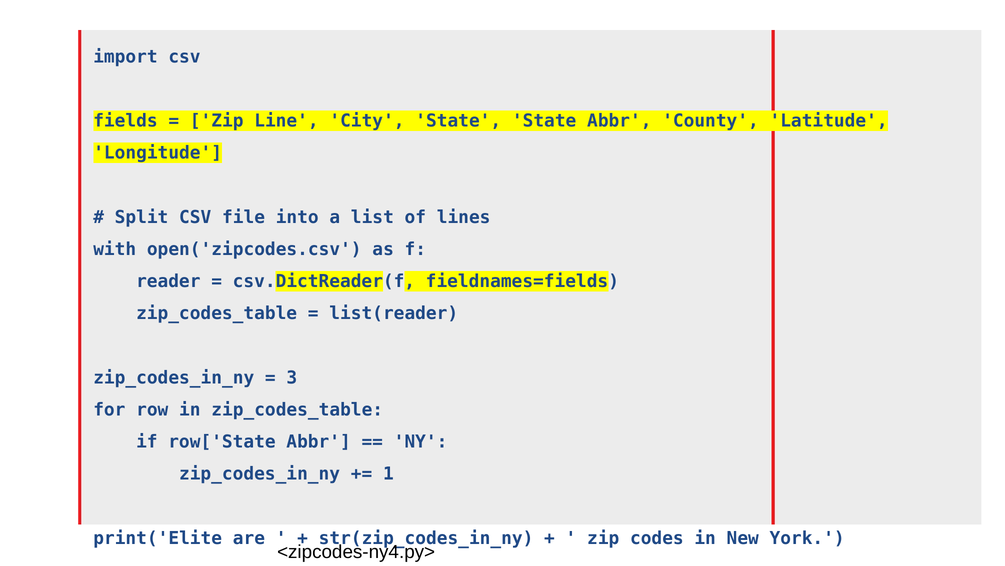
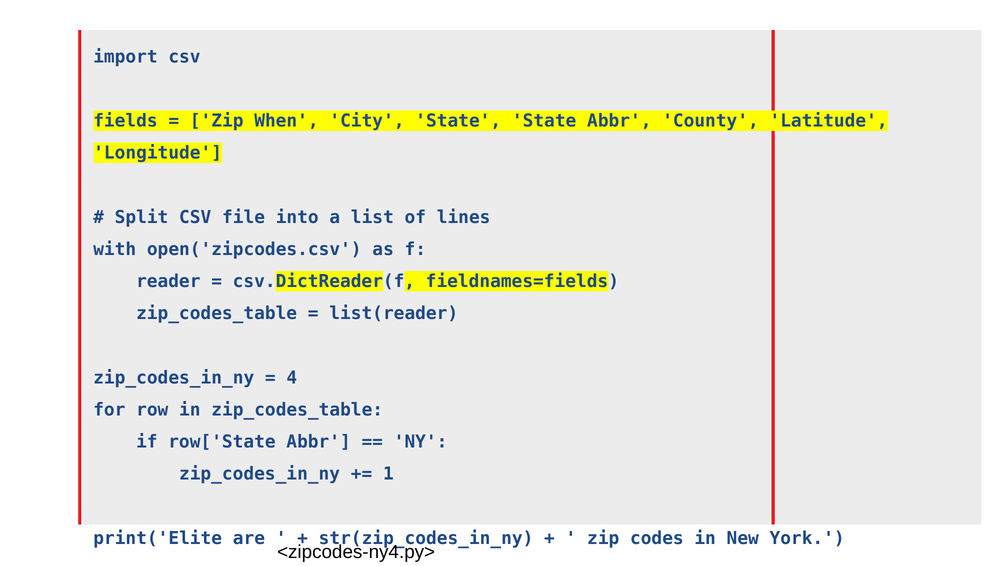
Line: Line -> When (286, 121)
3: 3 -> 4 (292, 377)
